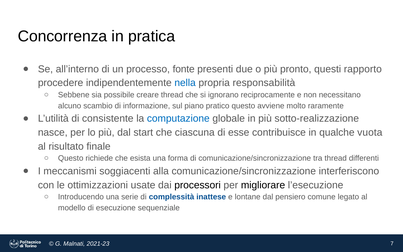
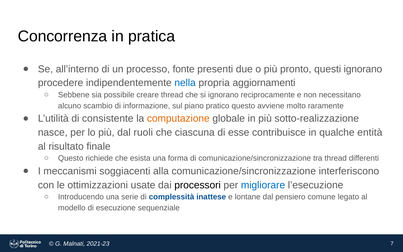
questi rapporto: rapporto -> ignorano (363, 69)
responsabilità: responsabilità -> aggiornamenti (264, 83)
computazione colour: blue -> orange (178, 118)
start: start -> ruoli (143, 132)
vuota: vuota -> entità (370, 132)
migliorare colour: black -> blue (263, 185)
